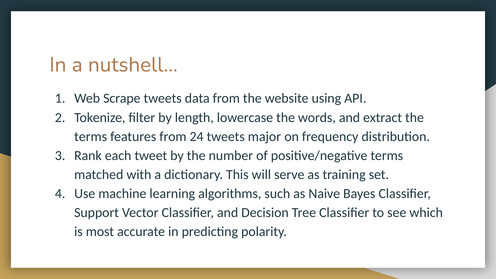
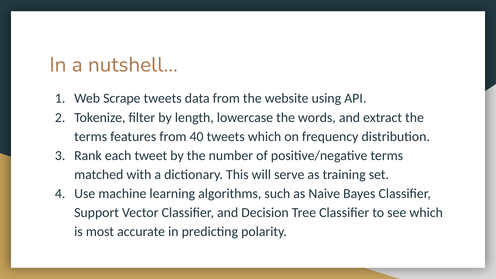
24: 24 -> 40 (197, 136)
tweets major: major -> which (265, 136)
